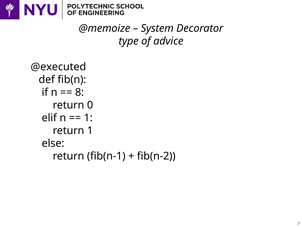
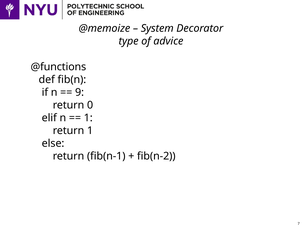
@executed: @executed -> @functions (58, 67)
8: 8 -> 9 (80, 92)
